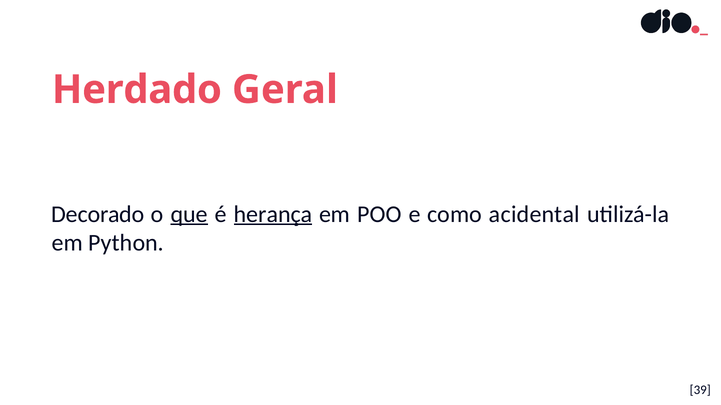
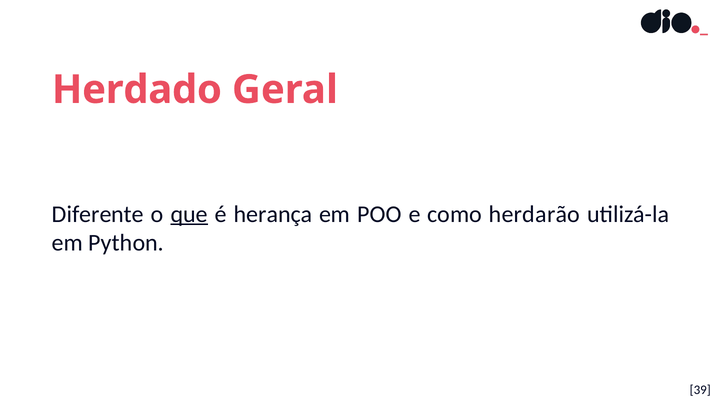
Decorado: Decorado -> Diferente (98, 214)
herança underline: present -> none (273, 214)
acidental: acidental -> herdarão (534, 214)
